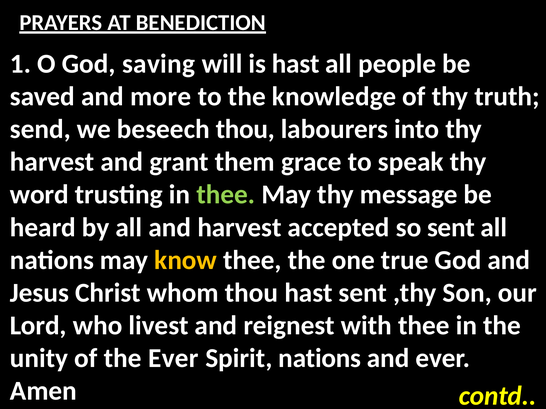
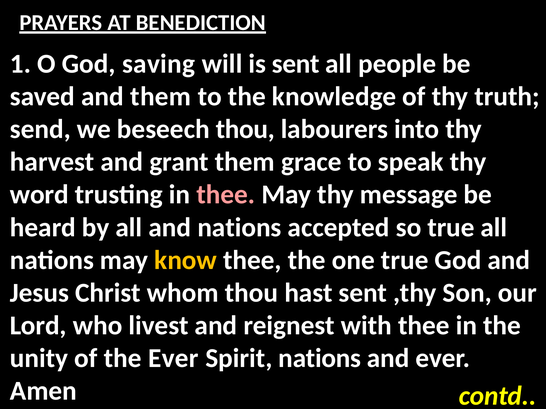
is hast: hast -> sent (296, 64)
and more: more -> them (161, 97)
thee colour: light green -> pink (226, 195)
and harvest: harvest -> nations (239, 228)
so sent: sent -> true (451, 228)
